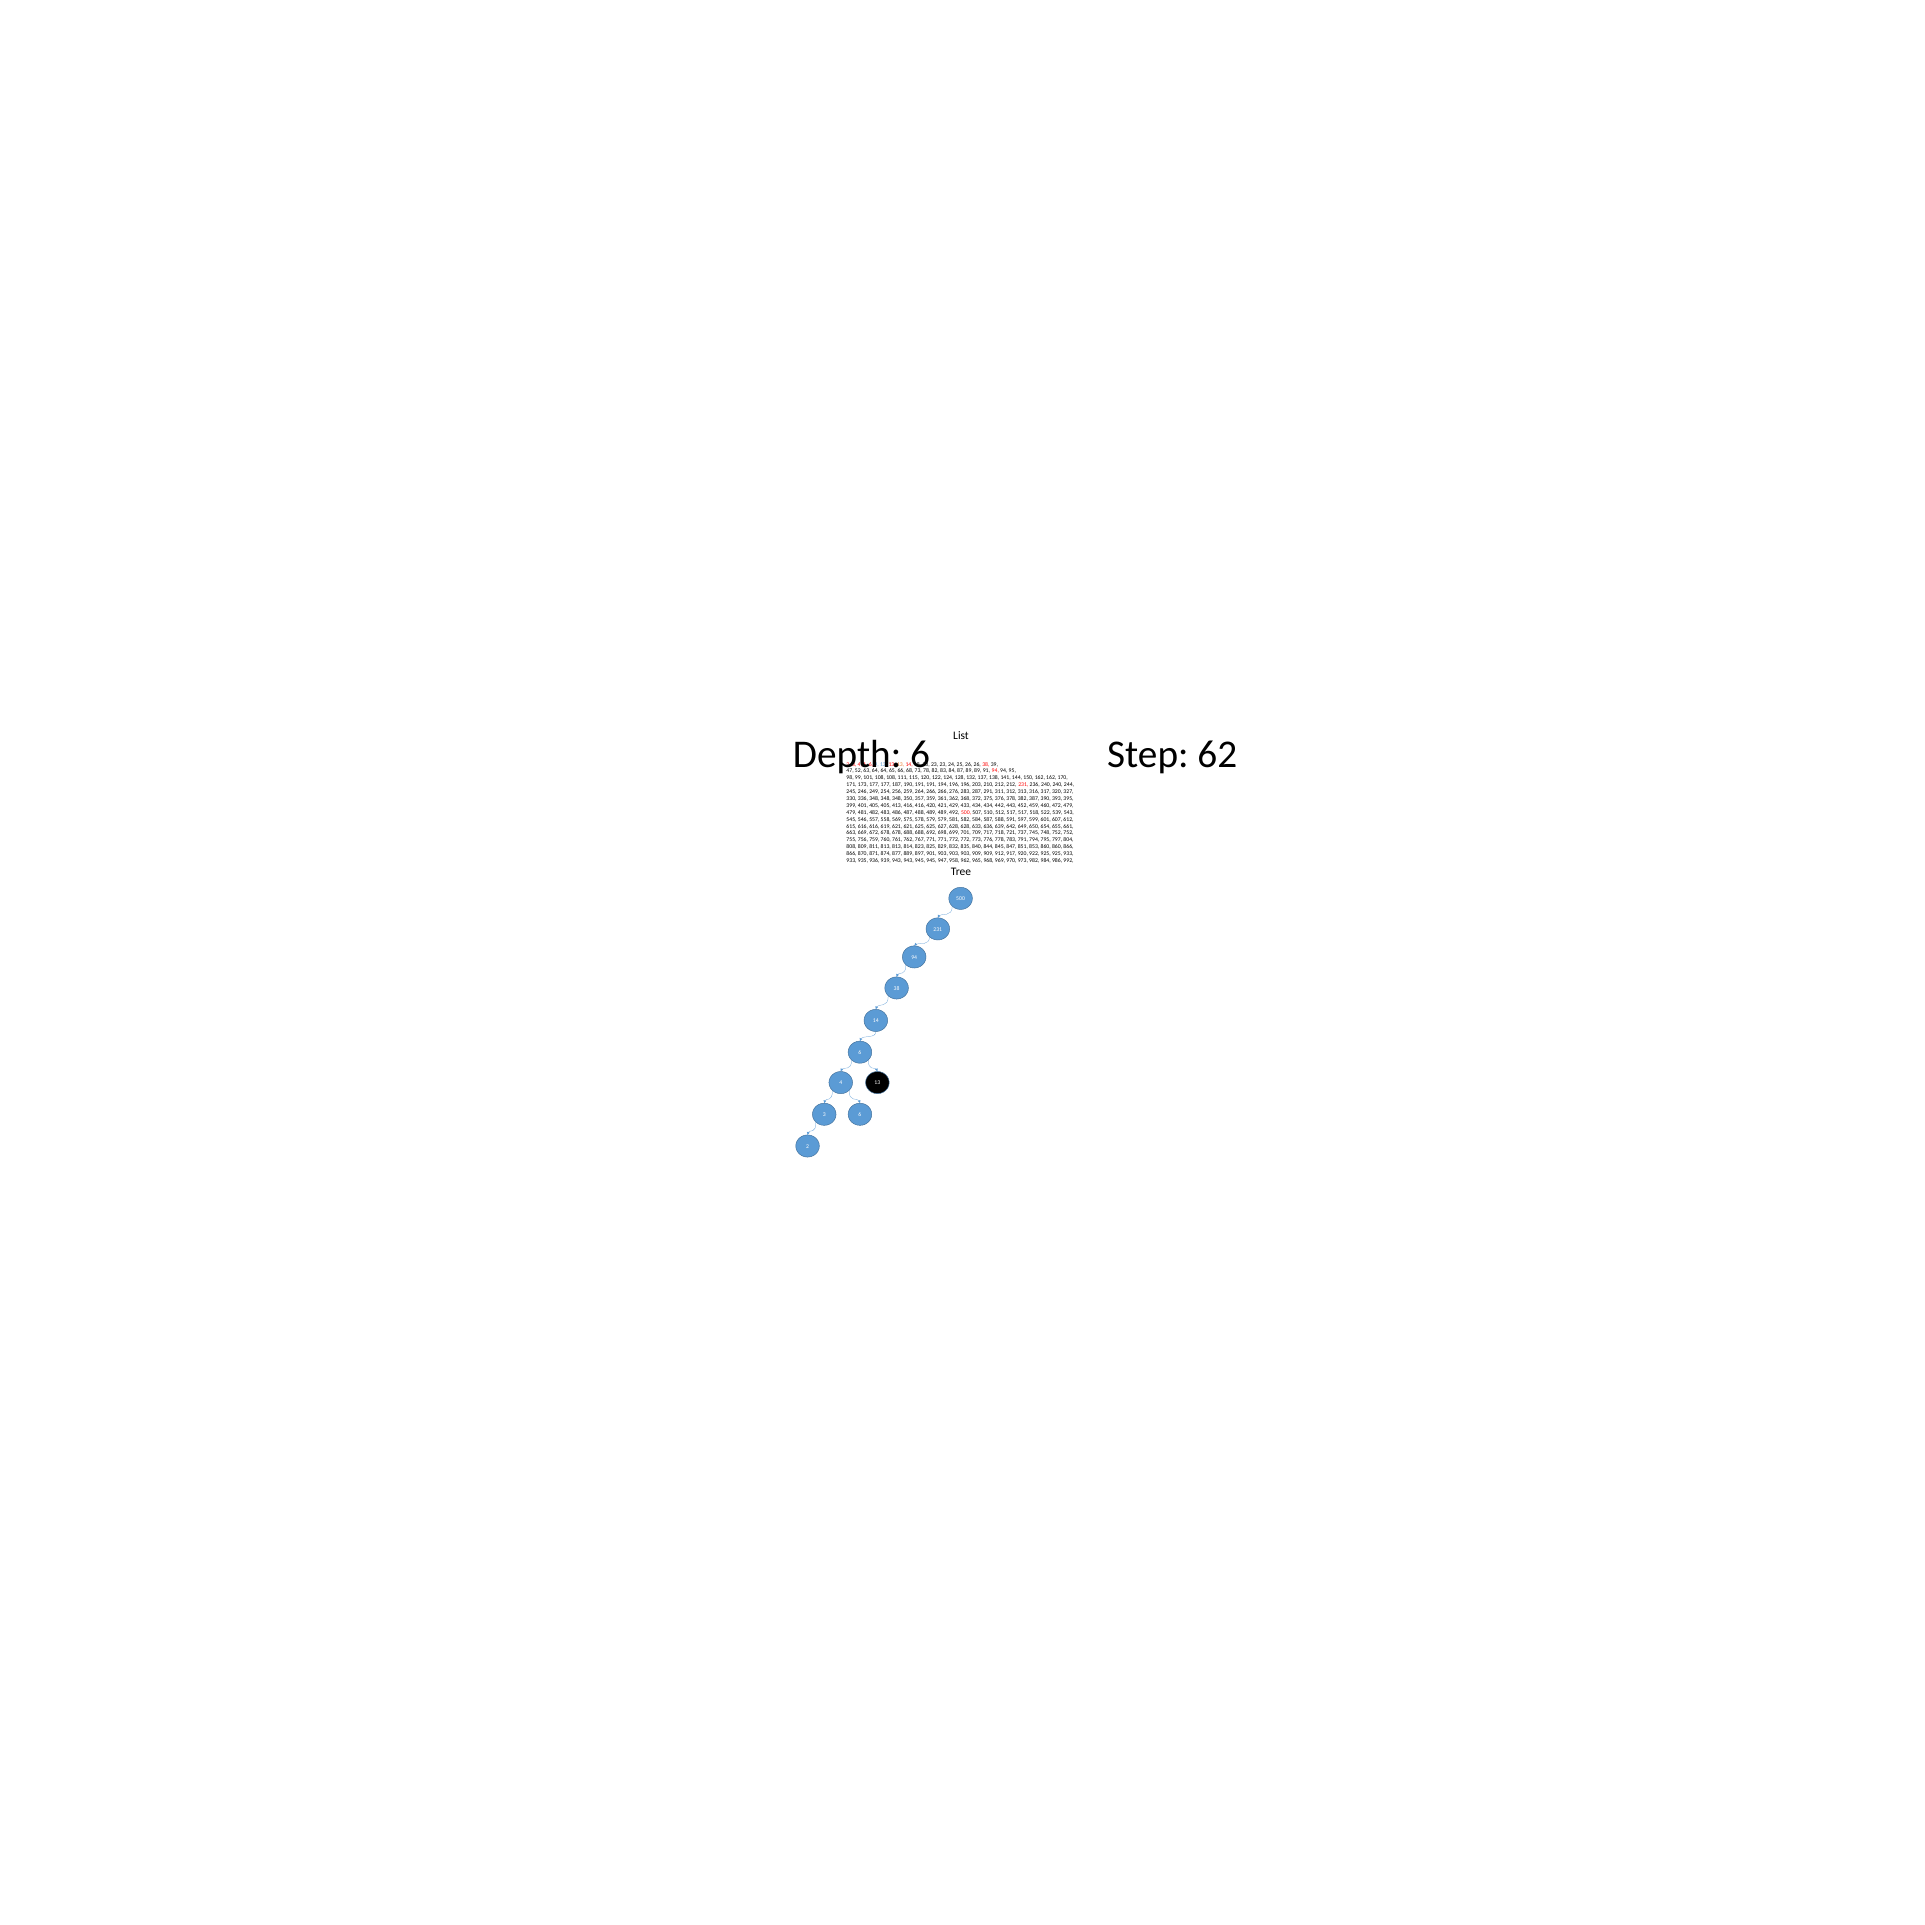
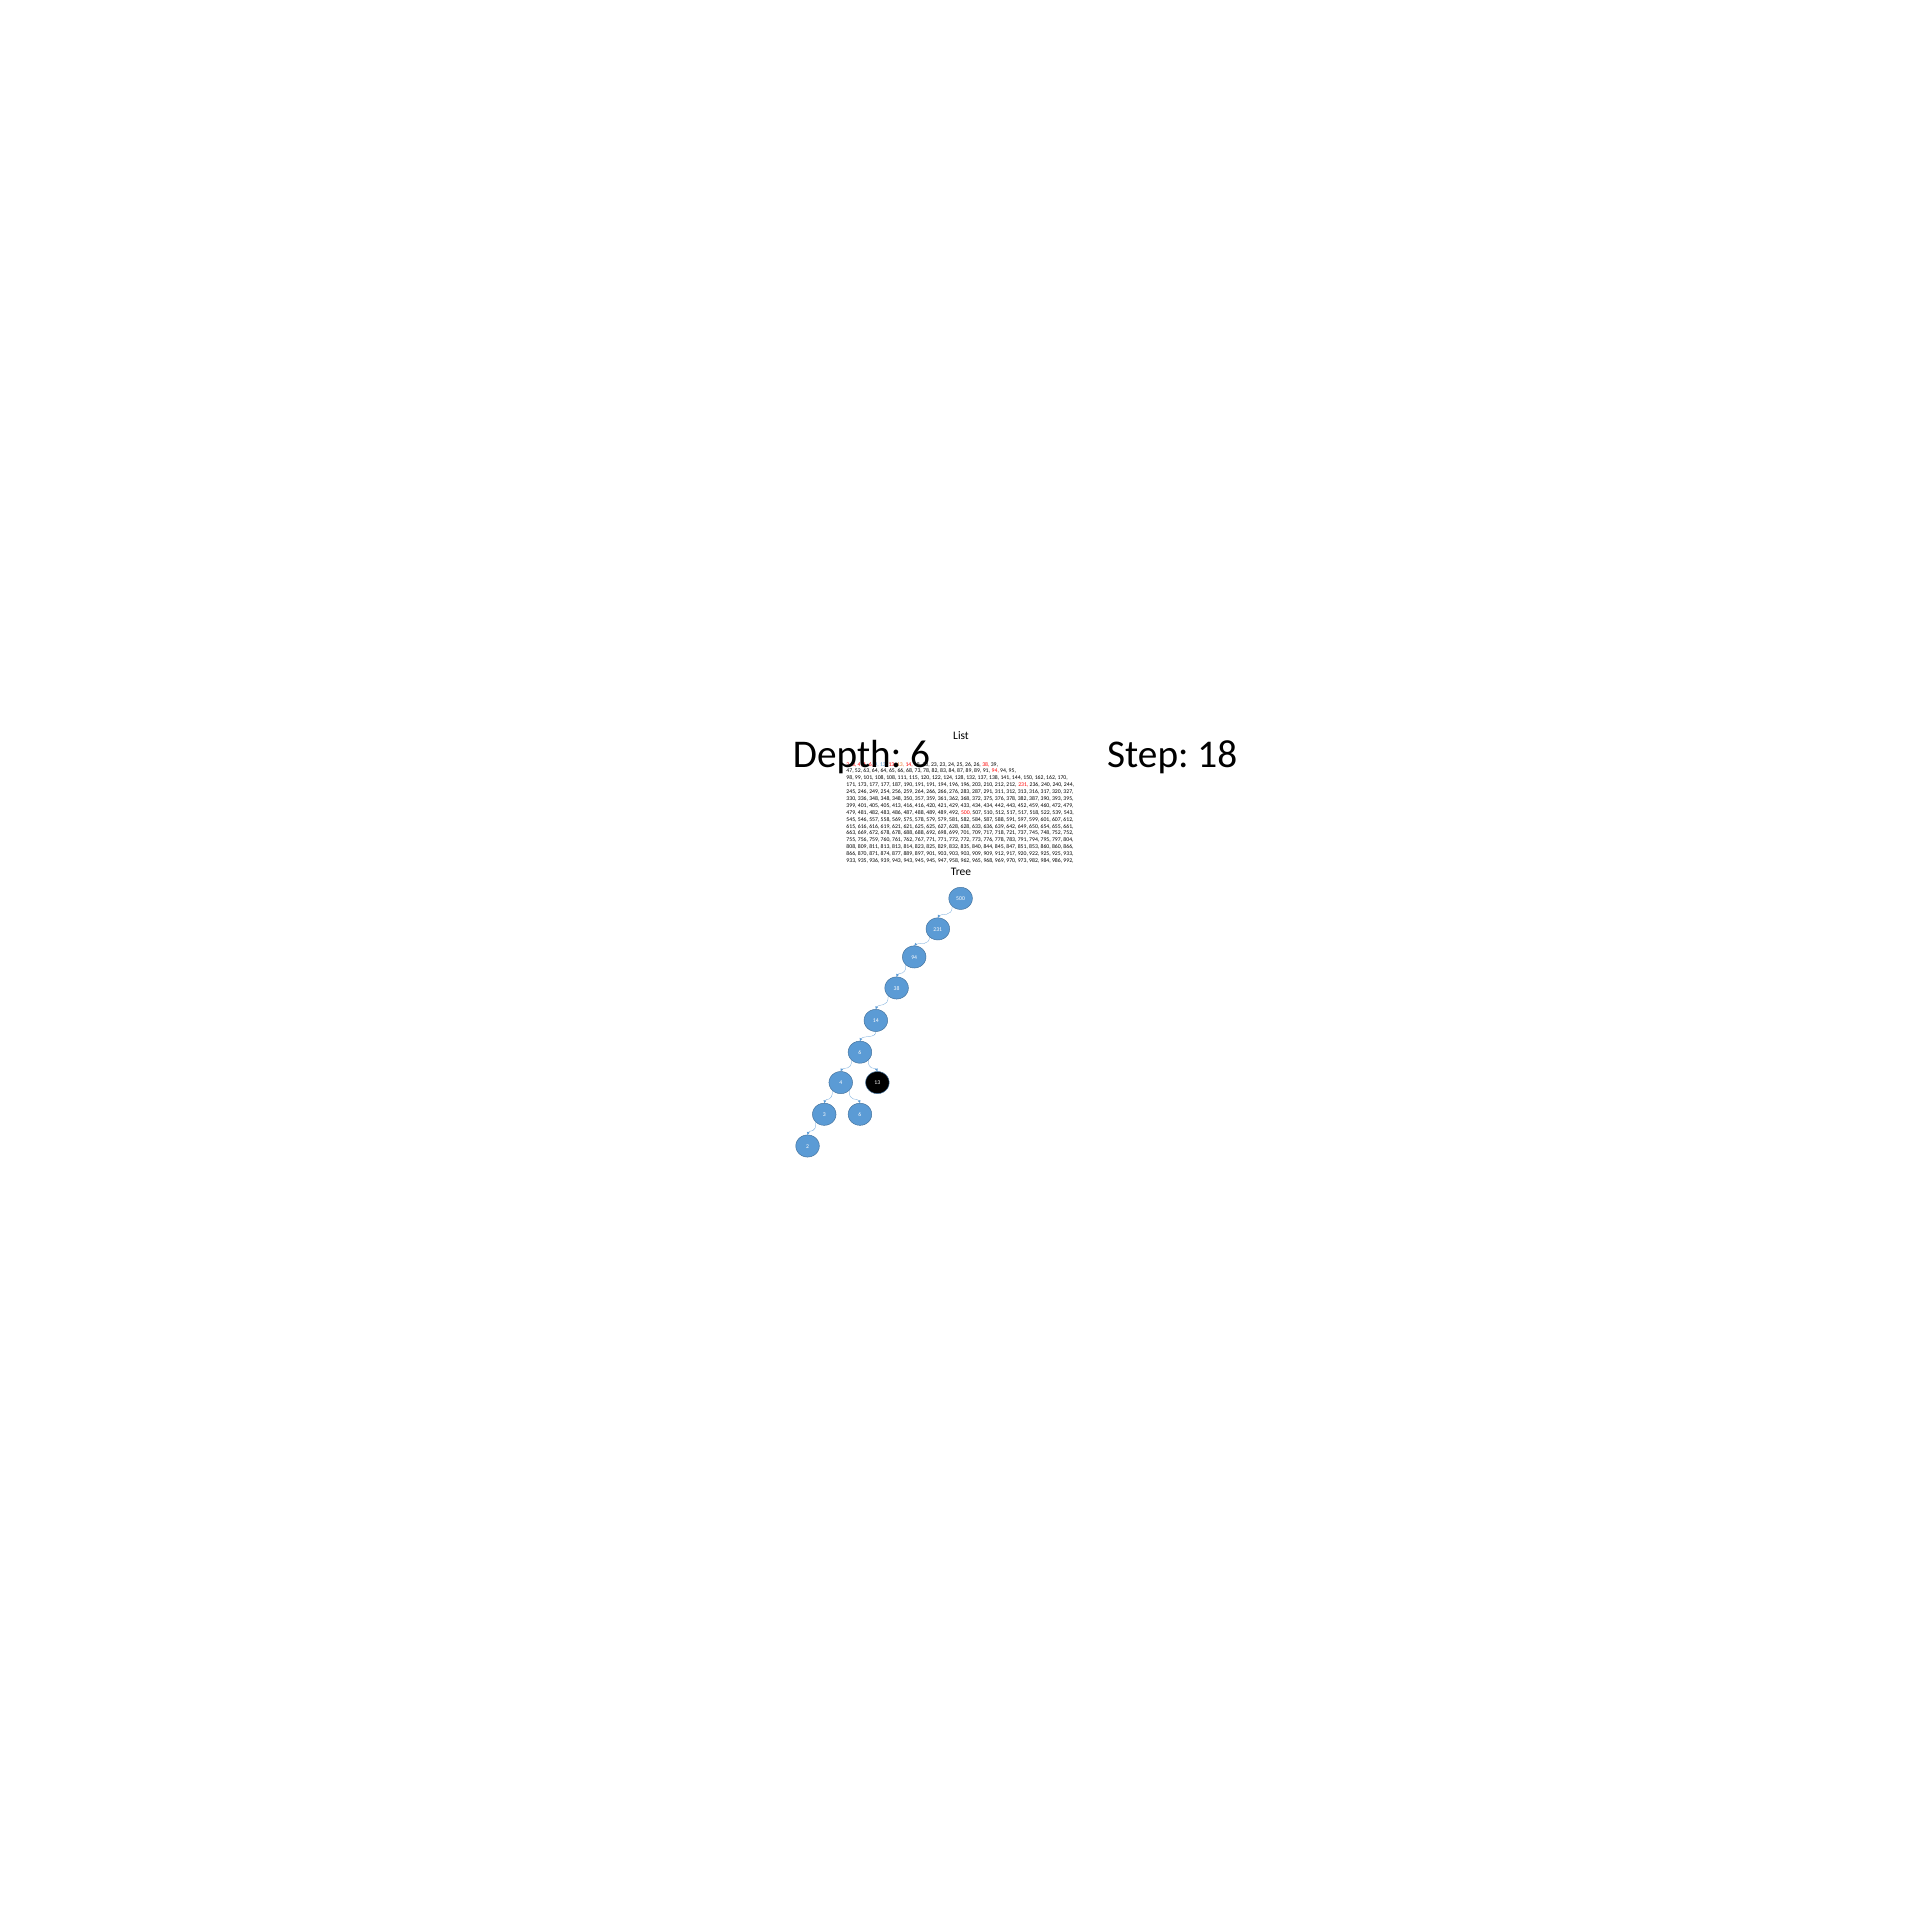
Step 62: 62 -> 18 (1217, 754)
